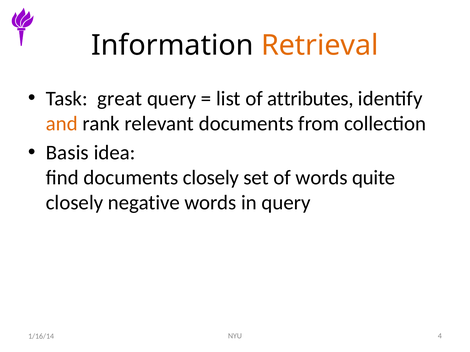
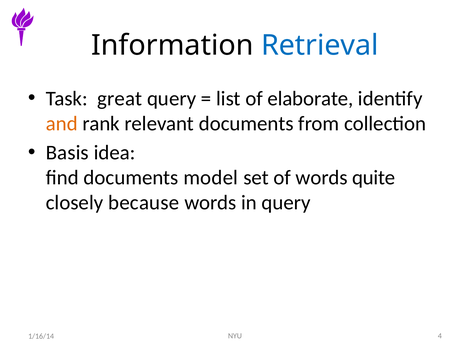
Retrieval colour: orange -> blue (320, 45)
attributes: attributes -> elaborate (310, 99)
documents closely: closely -> model (211, 178)
negative: negative -> because (144, 203)
